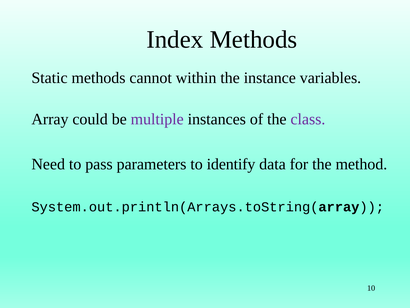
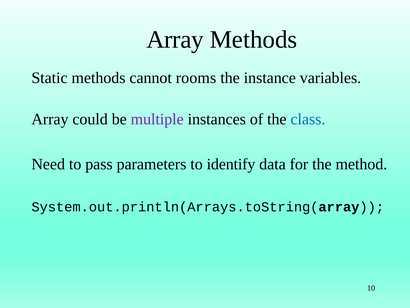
Index: Index -> Array (175, 40)
within: within -> rooms (196, 78)
class colour: purple -> blue (308, 119)
